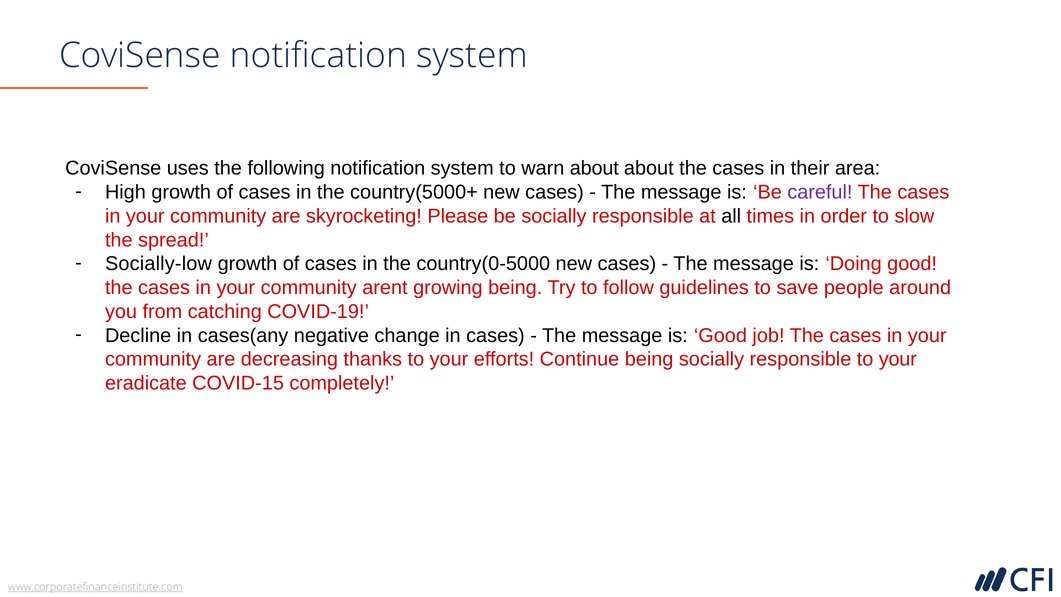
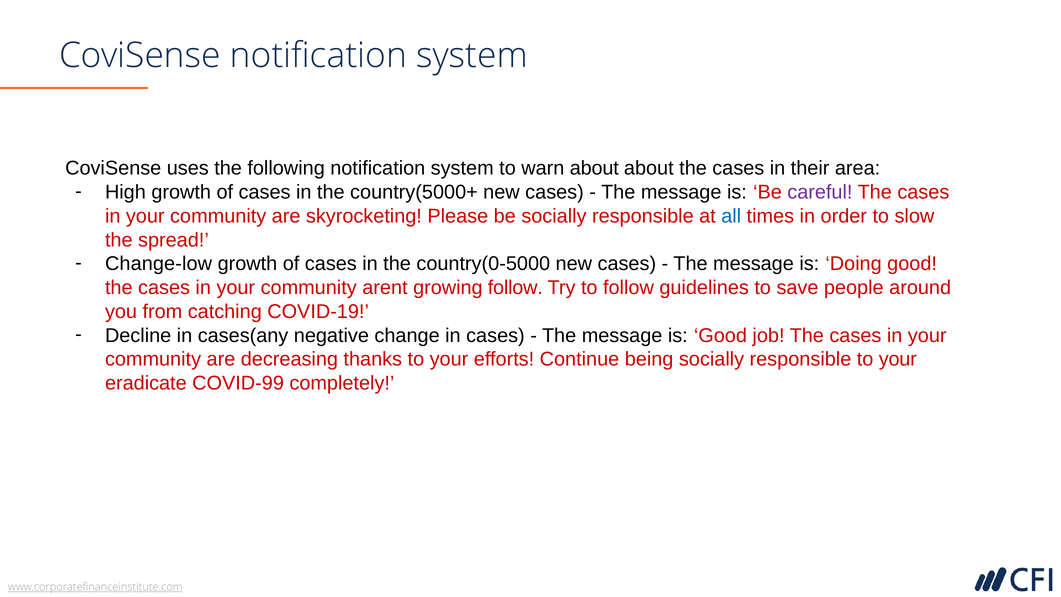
all colour: black -> blue (731, 216)
Socially-low: Socially-low -> Change-low (159, 264)
growing being: being -> follow (515, 288)
COVID-15: COVID-15 -> COVID-99 (238, 383)
